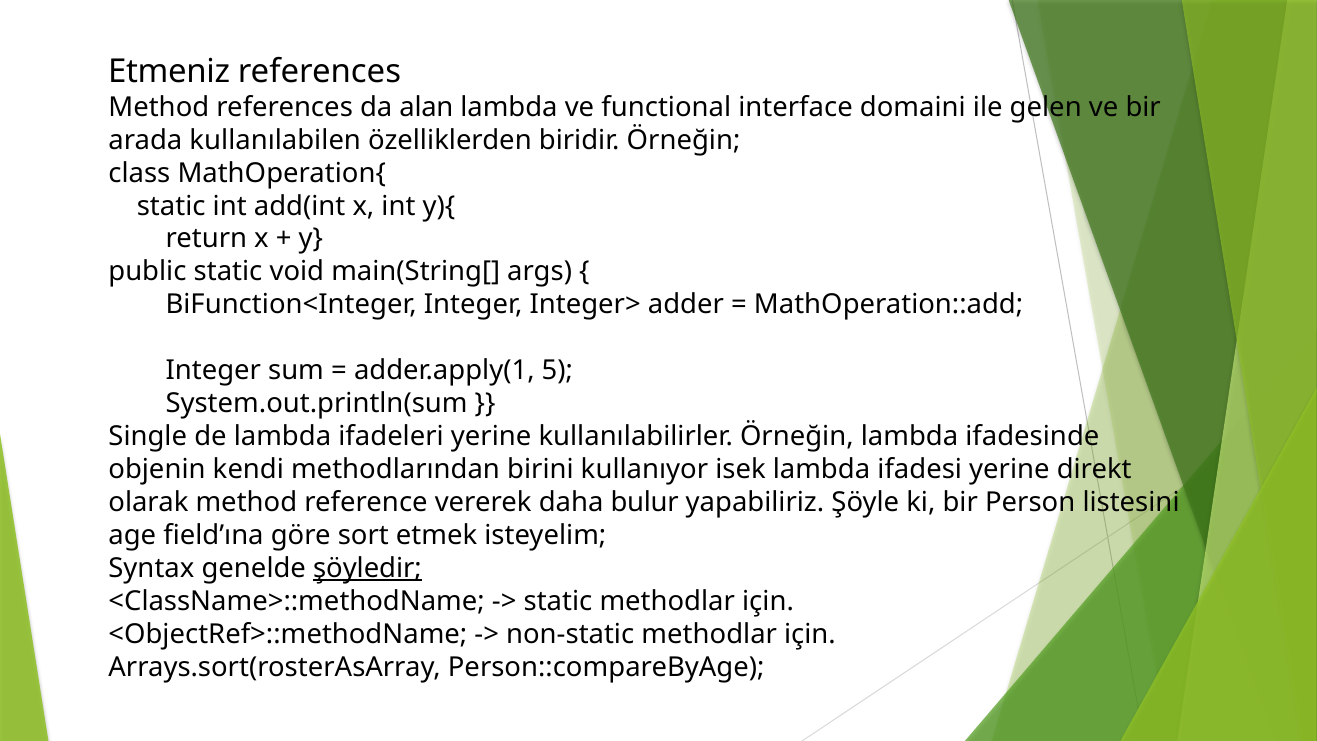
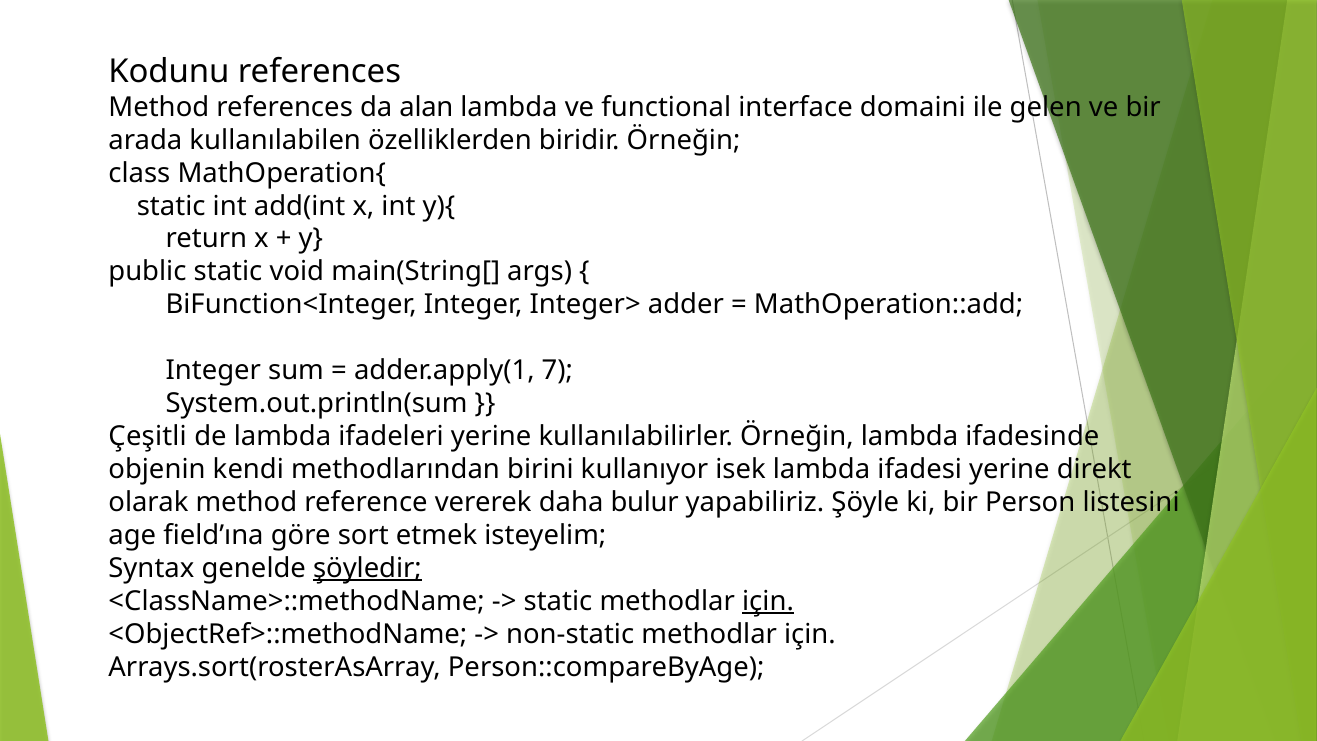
Etmeniz: Etmeniz -> Kodunu (169, 71)
5: 5 -> 7 (557, 371)
Single: Single -> Çeşitli (148, 436)
için underline: none -> present (768, 601)
